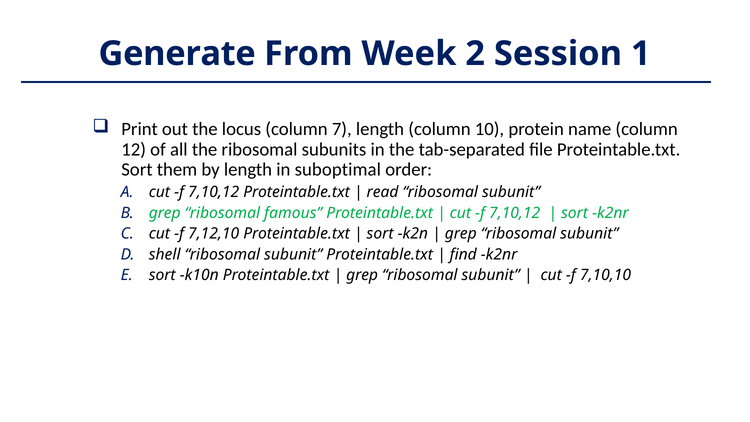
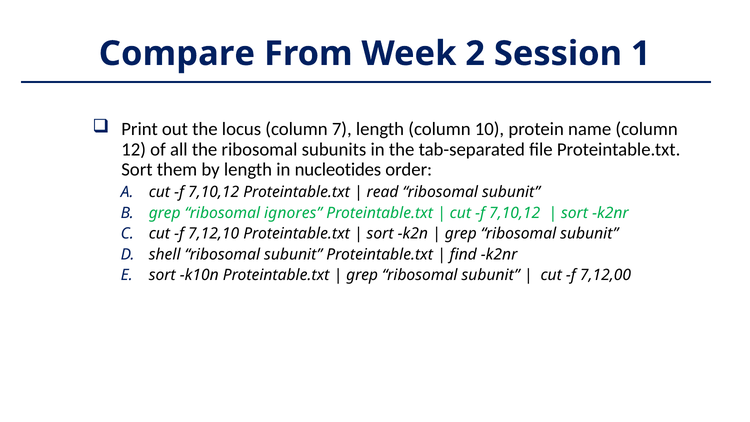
Generate: Generate -> Compare (177, 54)
suboptimal: suboptimal -> nucleotides (338, 170)
famous: famous -> ignores (293, 213)
7,10,10: 7,10,10 -> 7,12,00 (605, 275)
